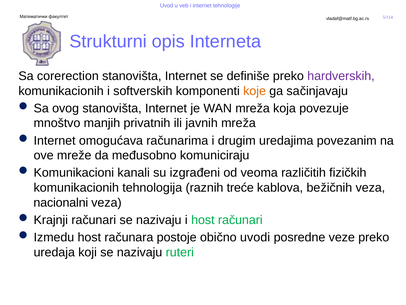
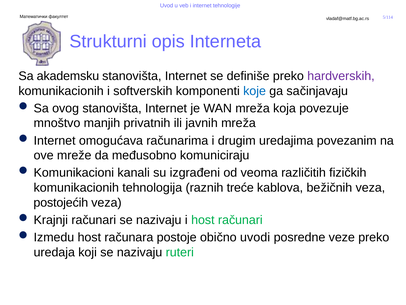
corerection: corerection -> akademsku (68, 76)
koje colour: orange -> blue (255, 91)
nacionalni: nacionalni -> postojećih (61, 202)
